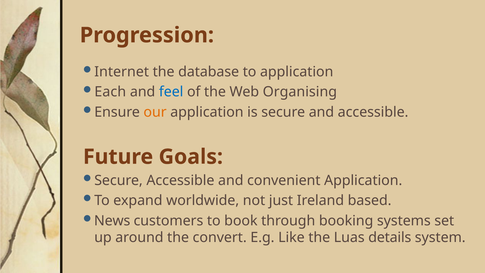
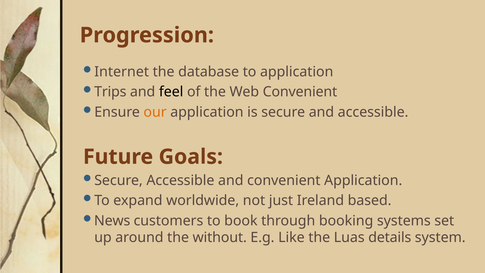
Each: Each -> Trips (110, 92)
feel colour: blue -> black (171, 92)
Web Organising: Organising -> Convenient (300, 92)
convert: convert -> without (220, 237)
